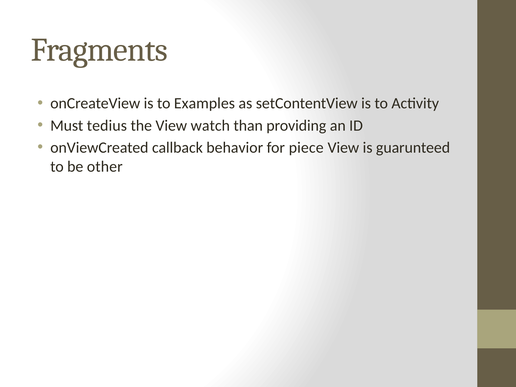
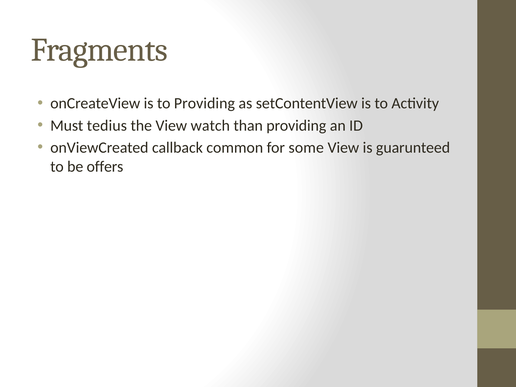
to Examples: Examples -> Providing (204, 103)
behavior: behavior -> common (235, 148)
piece: piece -> some (306, 148)
other: other -> offers (105, 166)
